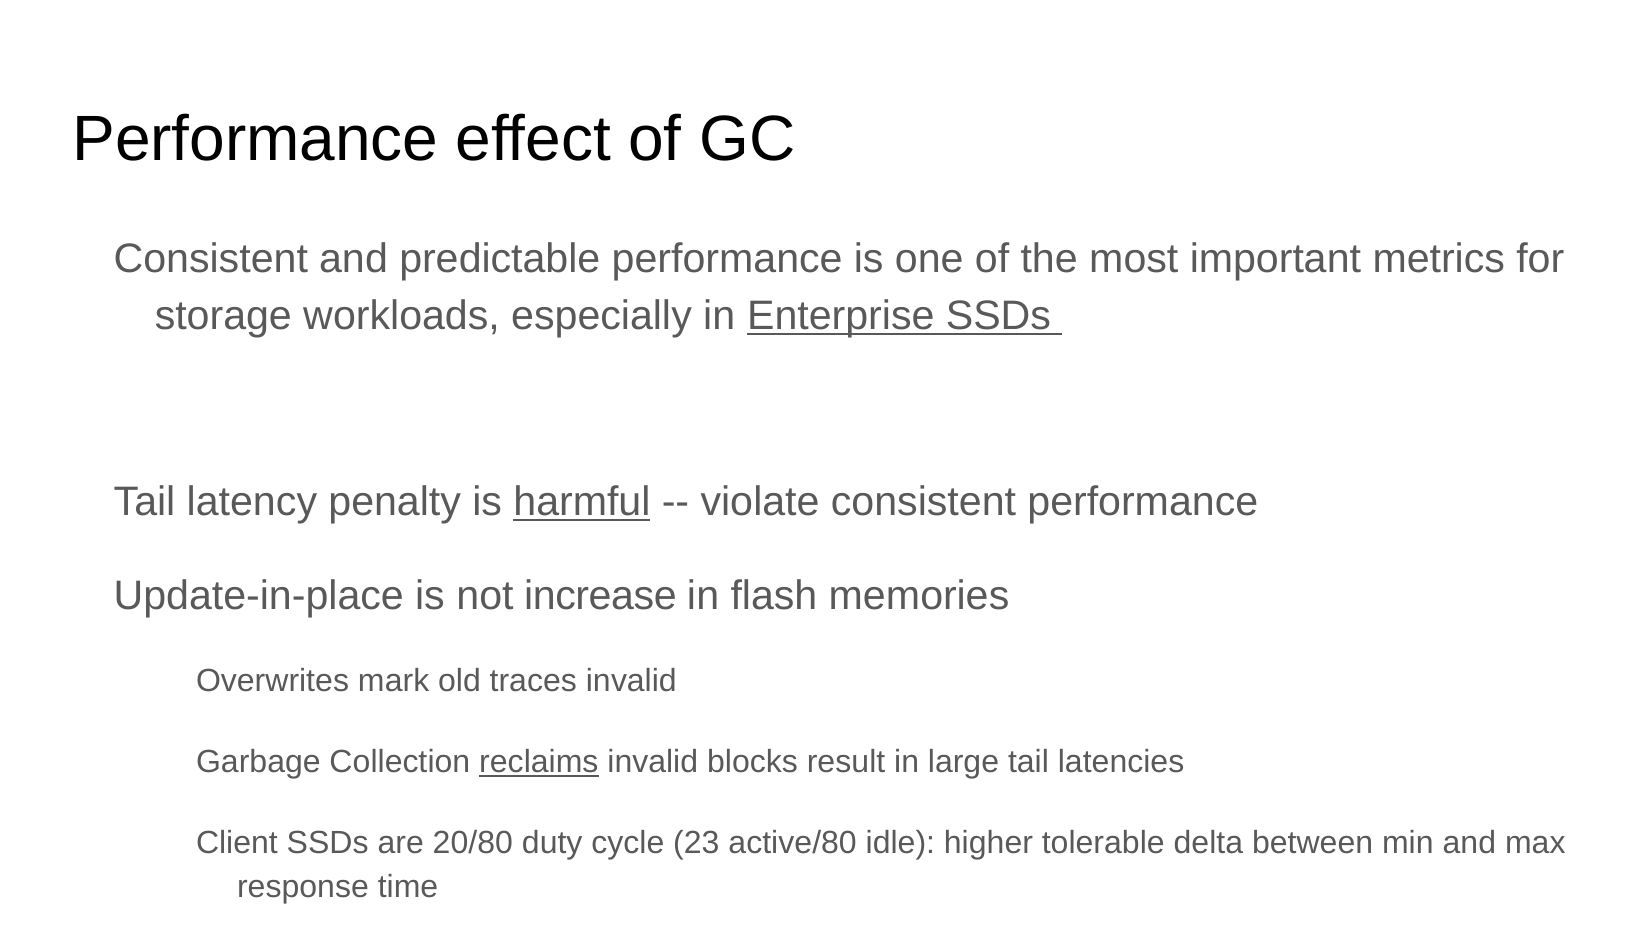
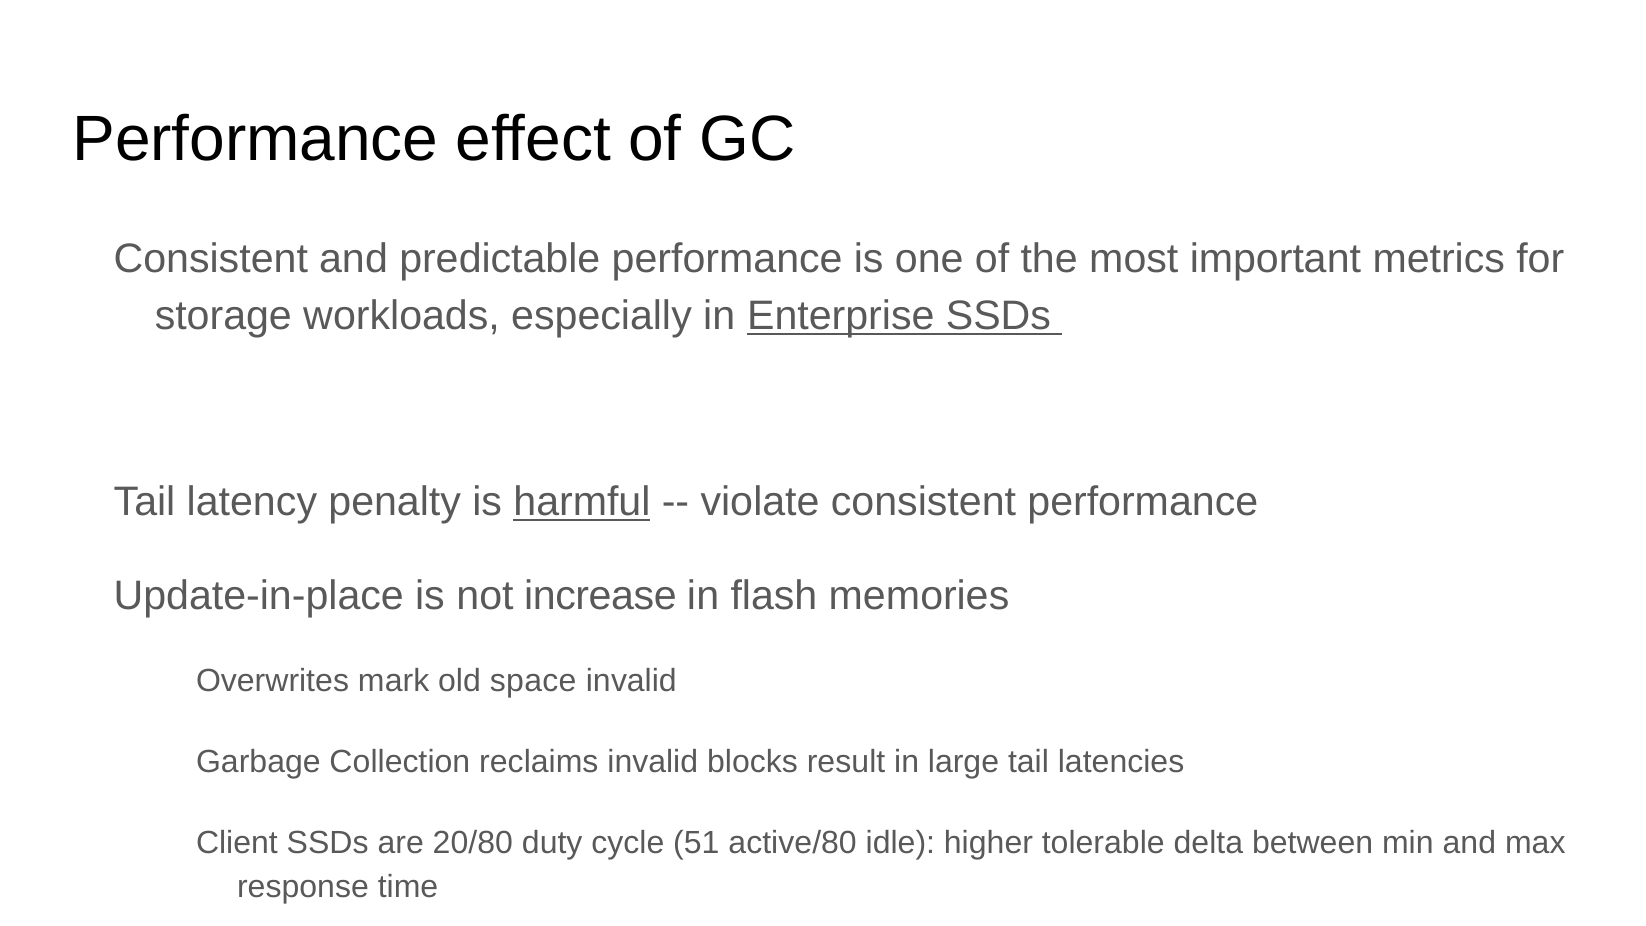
traces: traces -> space (533, 681)
reclaims underline: present -> none (539, 762)
23: 23 -> 51 (696, 842)
